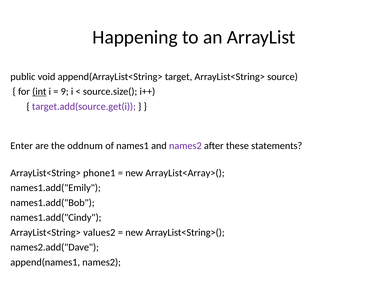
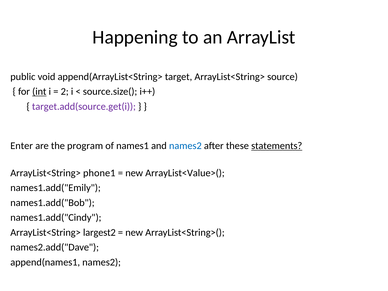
9: 9 -> 2 (65, 92)
oddnum: oddnum -> program (85, 146)
names2 colour: purple -> blue (185, 146)
statements underline: none -> present (277, 146)
ArrayList<Array>(: ArrayList<Array>( -> ArrayList<Value>( (185, 173)
values2: values2 -> largest2 (99, 232)
